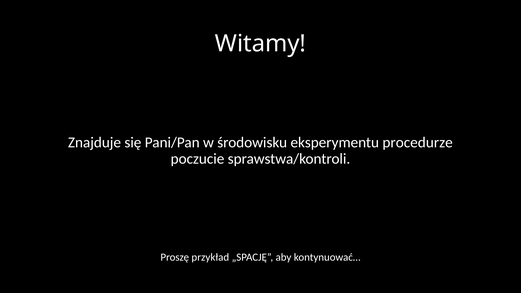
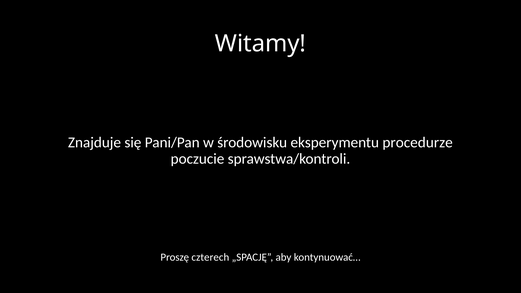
przykład: przykład -> czterech (210, 257)
